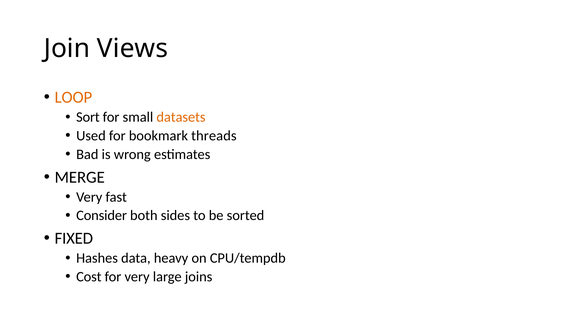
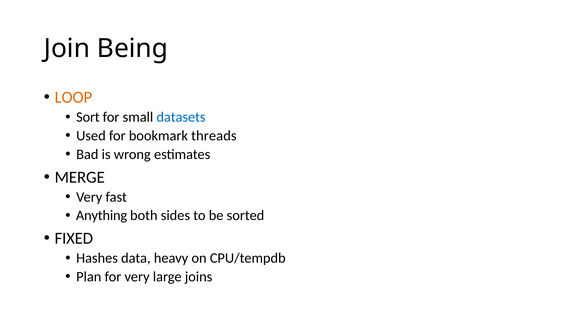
Views: Views -> Being (133, 48)
datasets colour: orange -> blue (181, 117)
Consider: Consider -> Anything (102, 215)
Cost: Cost -> Plan (89, 276)
